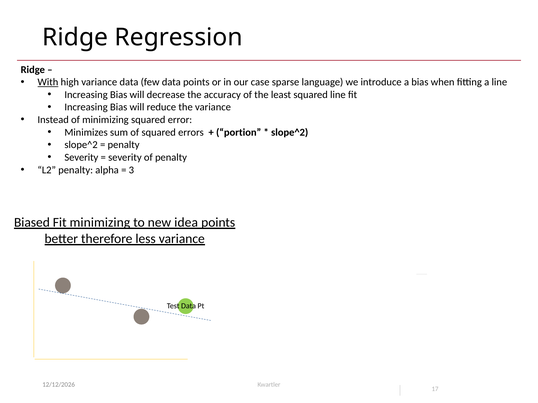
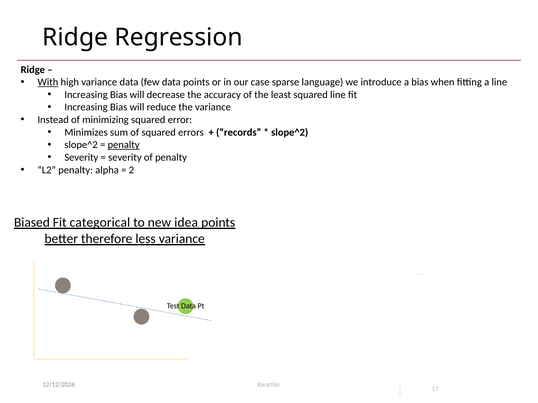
portion: portion -> records (239, 132)
penalty underline: none -> present (124, 145)
3: 3 -> 2 (131, 170)
Fit minimizing: minimizing -> categorical (100, 223)
